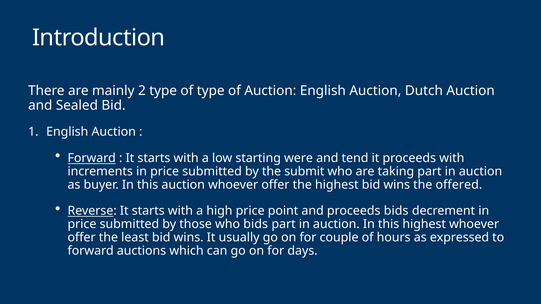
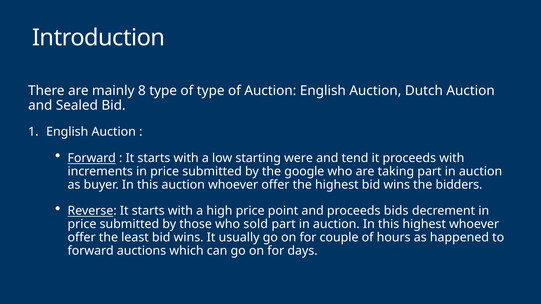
2: 2 -> 8 (142, 91)
submit: submit -> google (304, 171)
offered: offered -> bidders (459, 185)
who bids: bids -> sold (256, 224)
expressed: expressed -> happened (459, 238)
